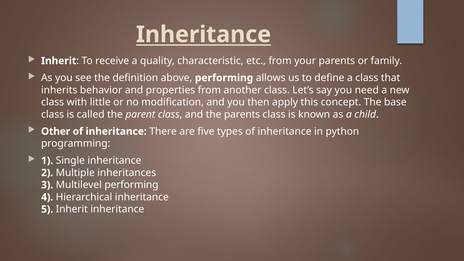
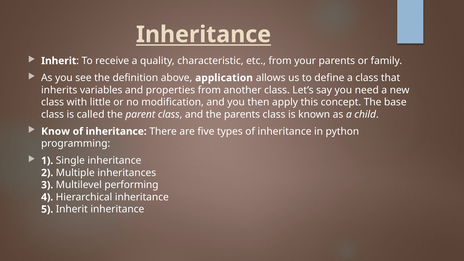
above performing: performing -> application (224, 78)
behavior: behavior -> variables (101, 90)
Other: Other -> Know (56, 131)
